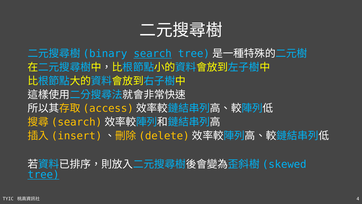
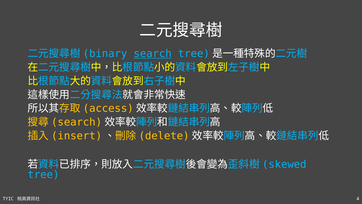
tree underline: present -> none (43, 174)
